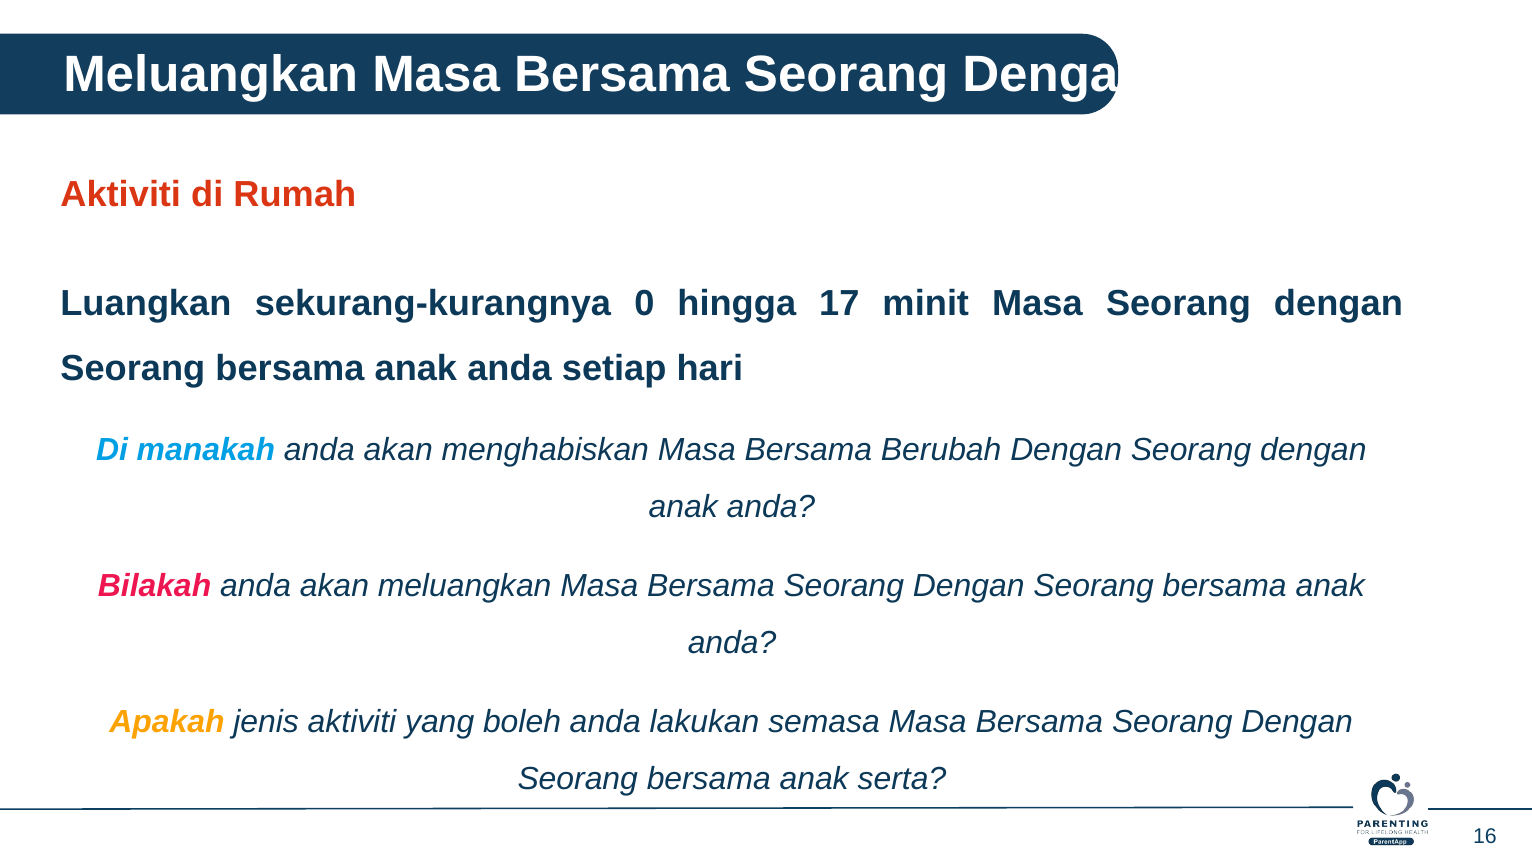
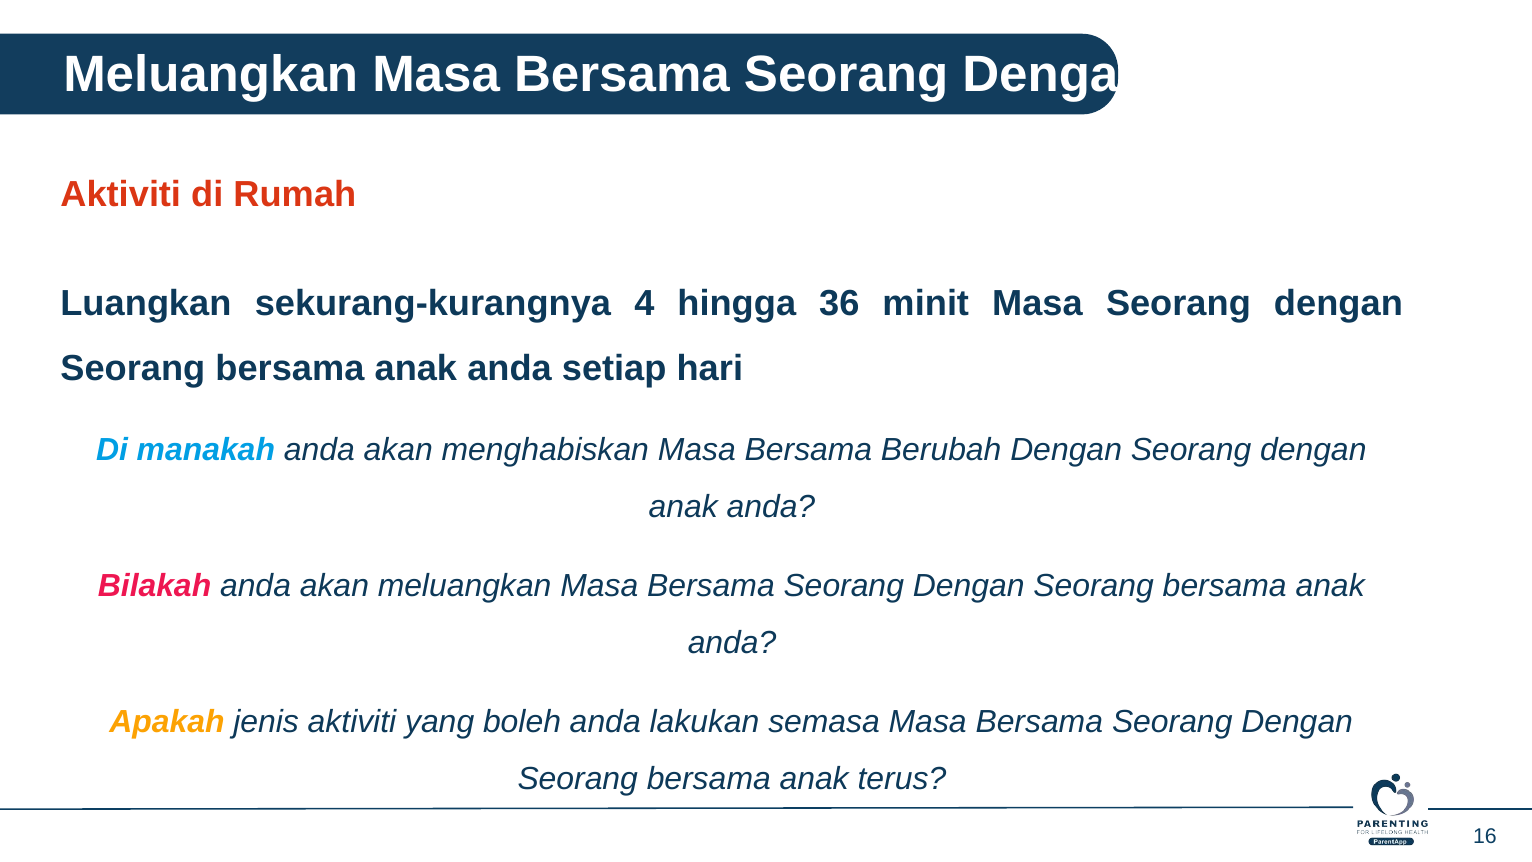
0: 0 -> 4 (644, 303)
17: 17 -> 36 (839, 303)
serta: serta -> terus (902, 779)
